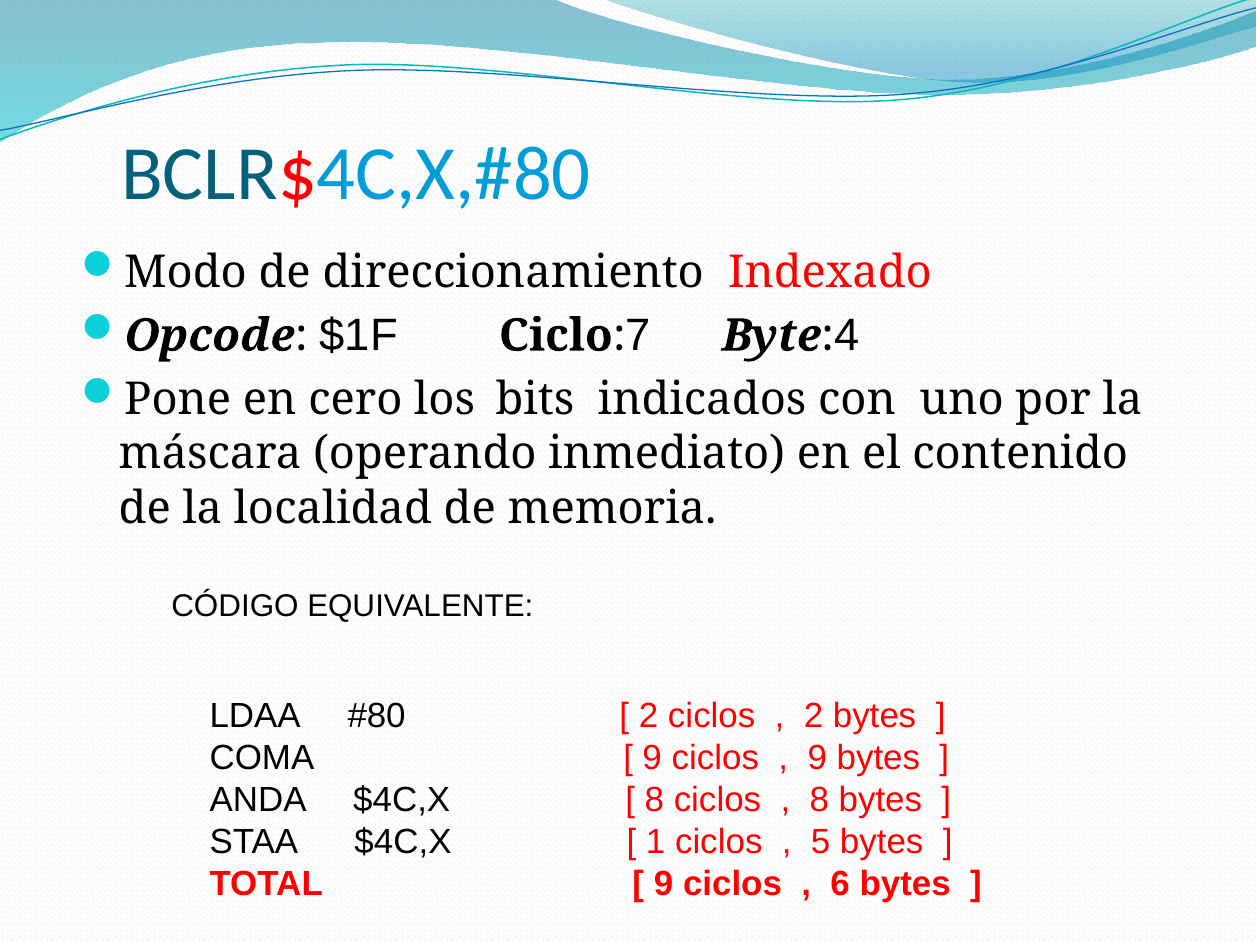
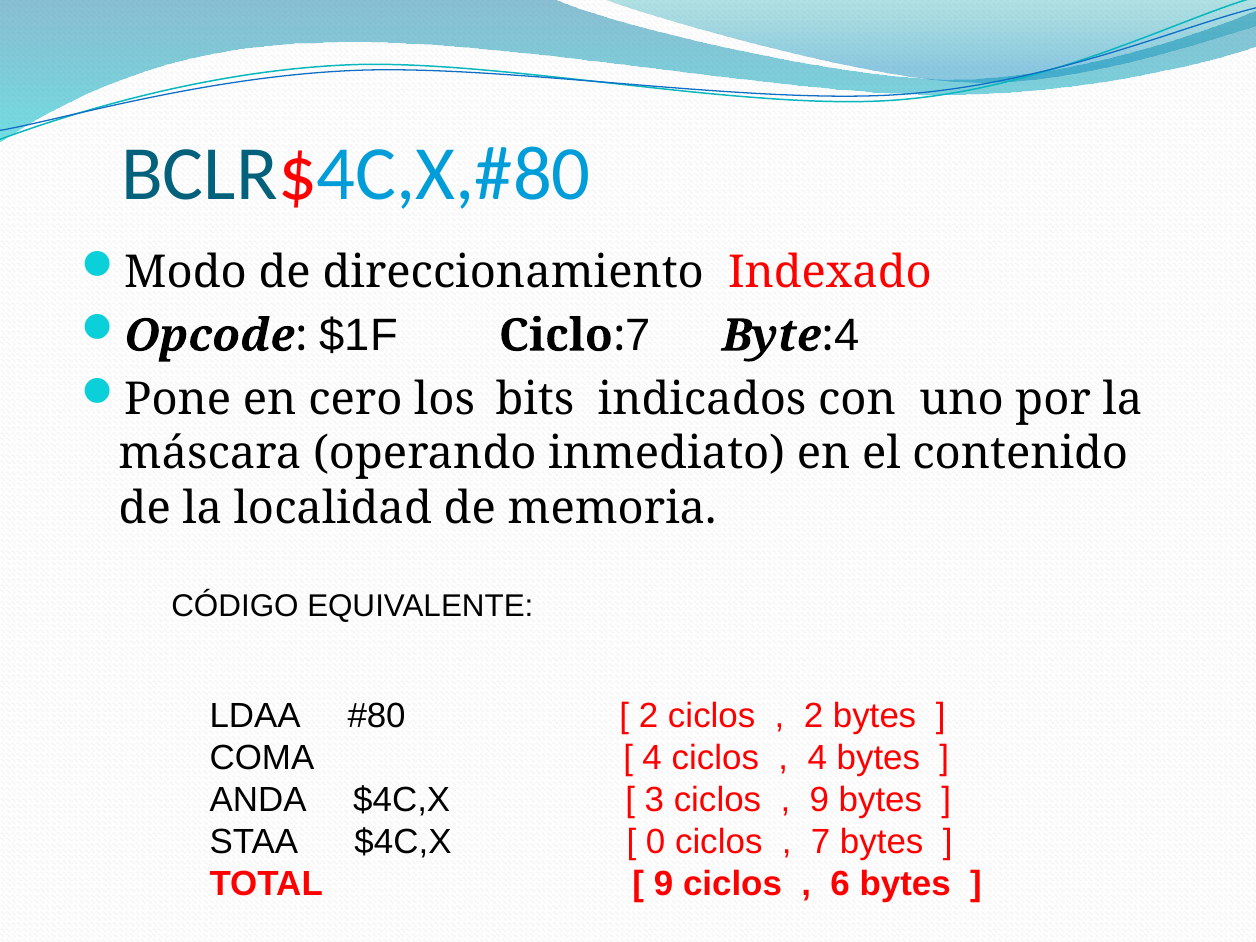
9: 9 -> 4 (652, 758)
9: 9 -> 4 (817, 758)
8: 8 -> 3 (654, 800)
8: 8 -> 9 (819, 800)
1: 1 -> 0 (656, 842)
5: 5 -> 7 (821, 842)
